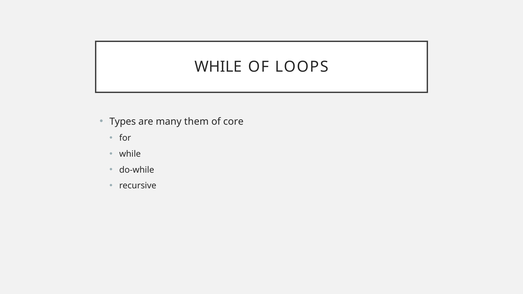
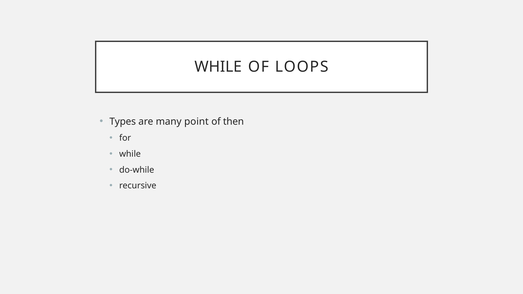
them: them -> point (196, 122)
core: core -> then (233, 122)
